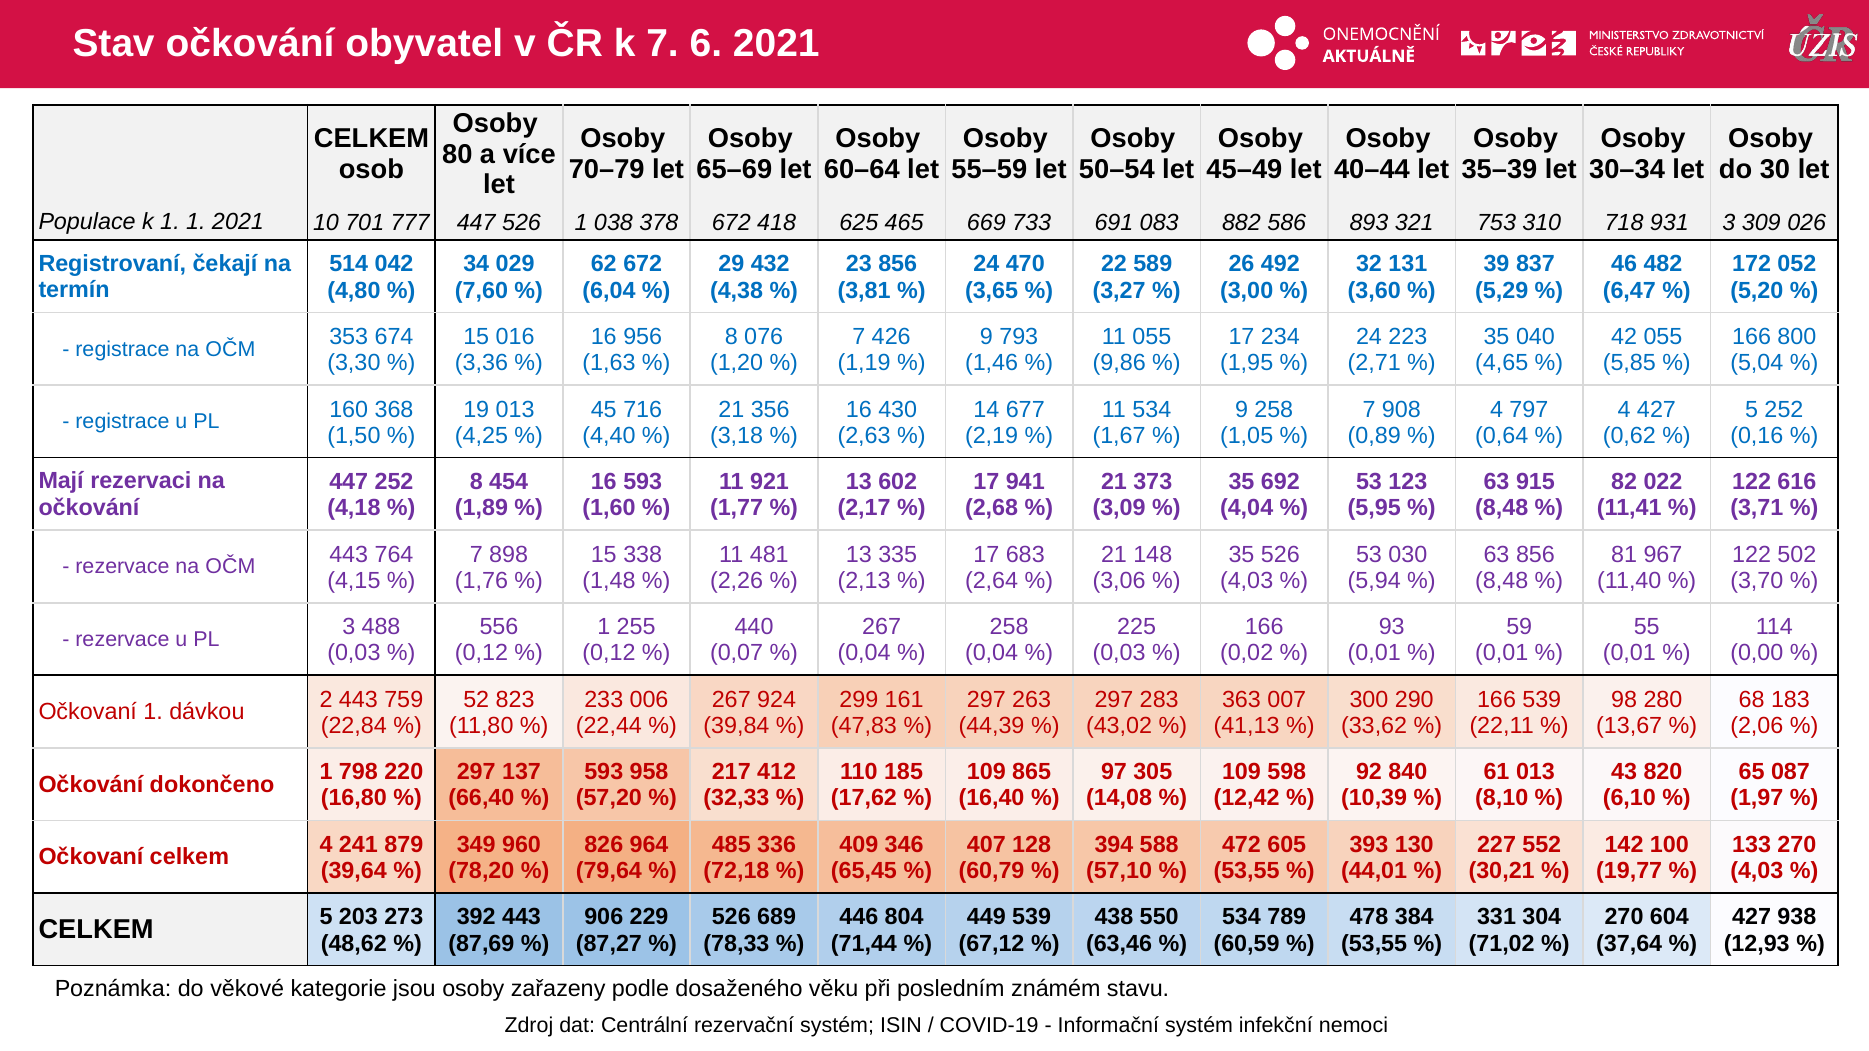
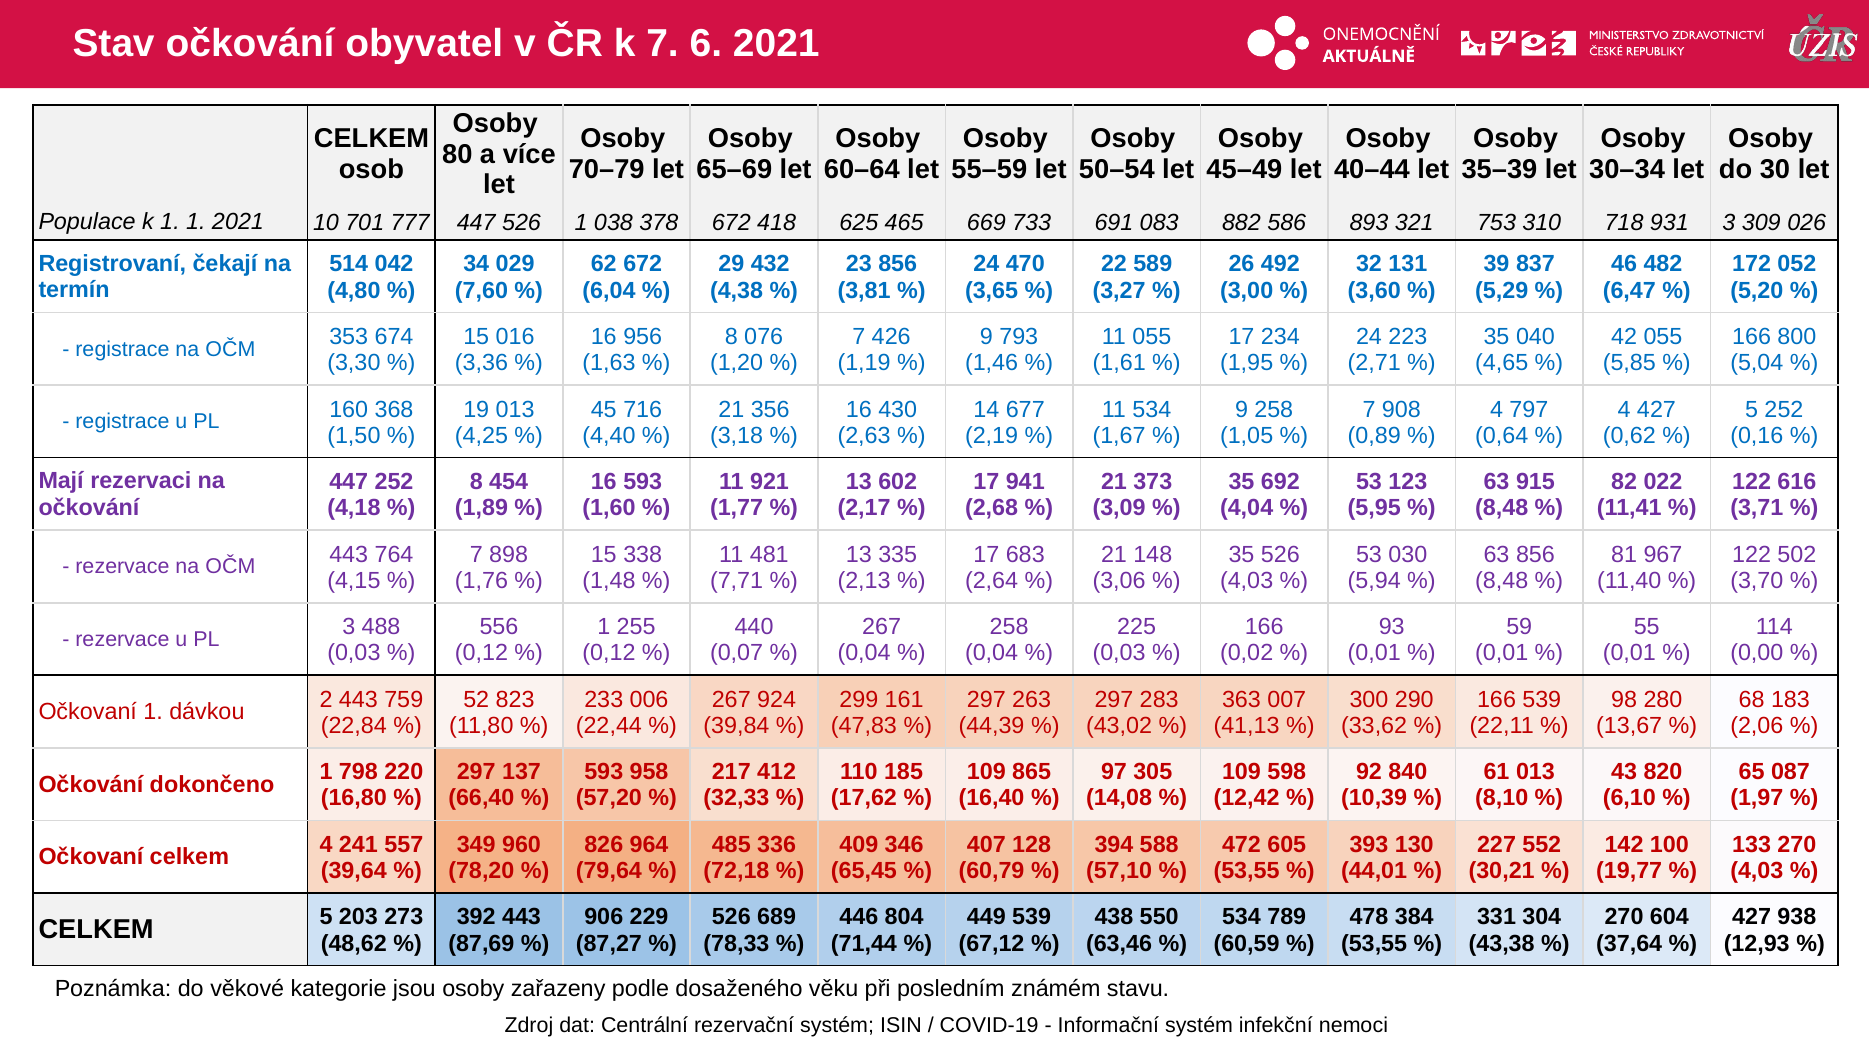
9,86: 9,86 -> 1,61 (1119, 363)
2,26: 2,26 -> 7,71 (737, 581)
879: 879 -> 557 (404, 845)
71,02: 71,02 -> 43,38 (1502, 944)
